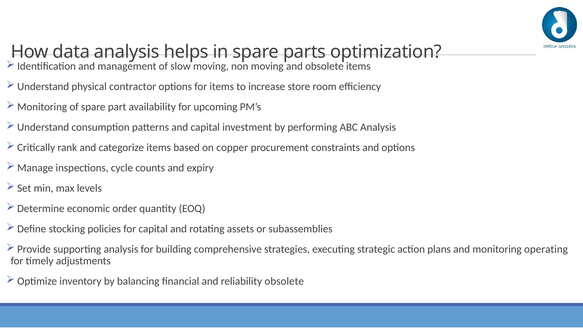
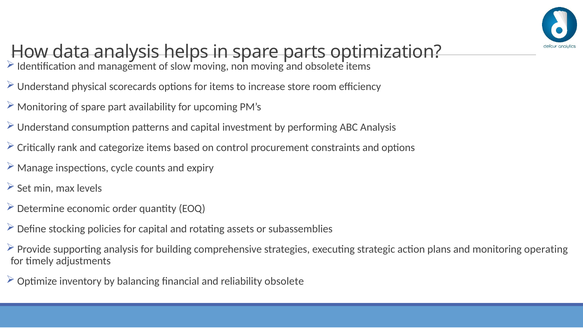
contractor: contractor -> scorecards (133, 87)
copper: copper -> control (232, 148)
